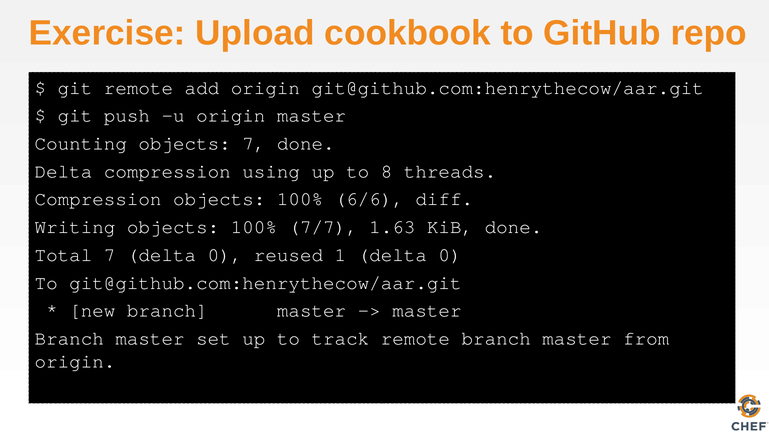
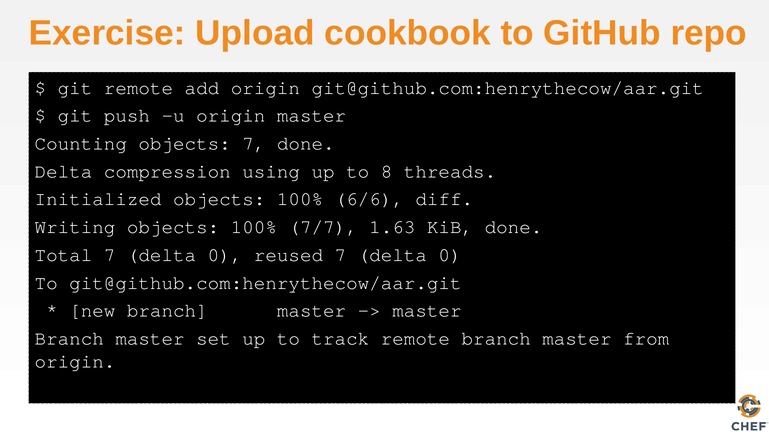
Compression: Compression -> Initialized (98, 199)
reused 1: 1 -> 7 (340, 255)
